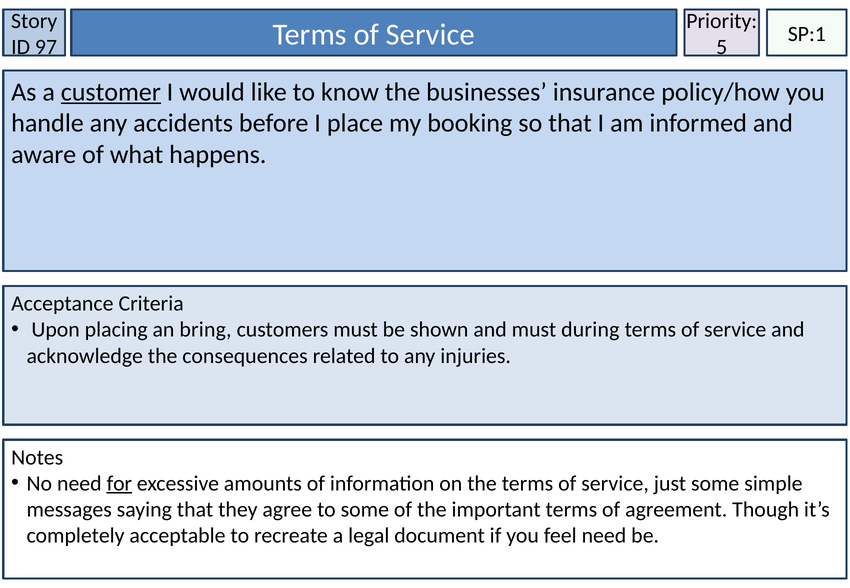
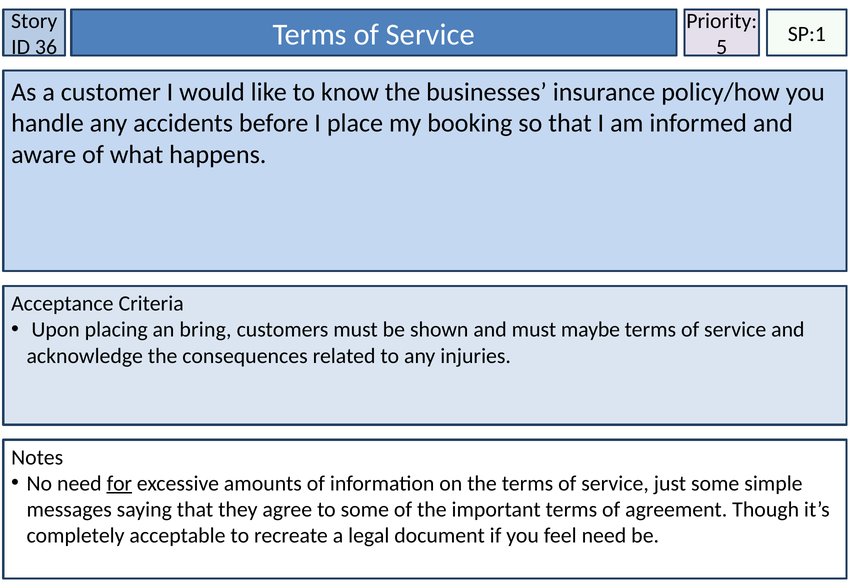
97: 97 -> 36 (46, 47)
customer underline: present -> none (111, 92)
during: during -> maybe (591, 330)
